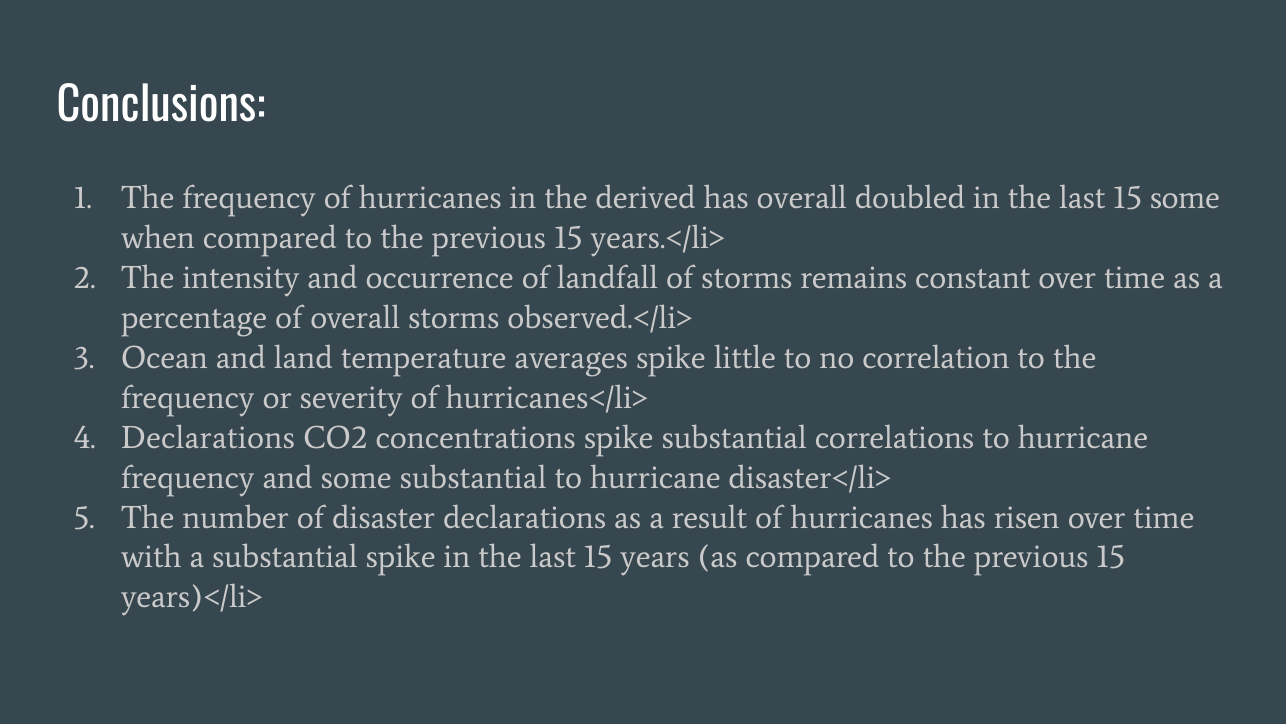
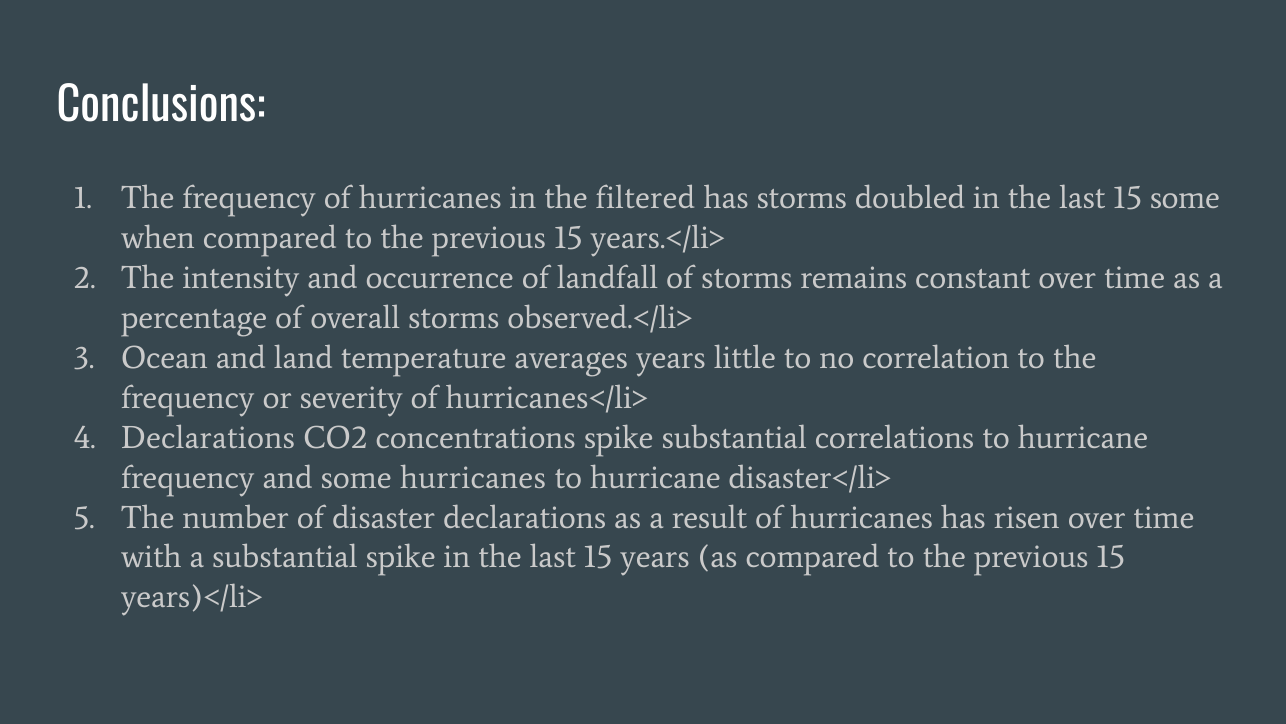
derived: derived -> filtered (645, 198)
has overall: overall -> storms (802, 198)
averages spike: spike -> years (671, 357)
some substantial: substantial -> hurricanes (473, 477)
